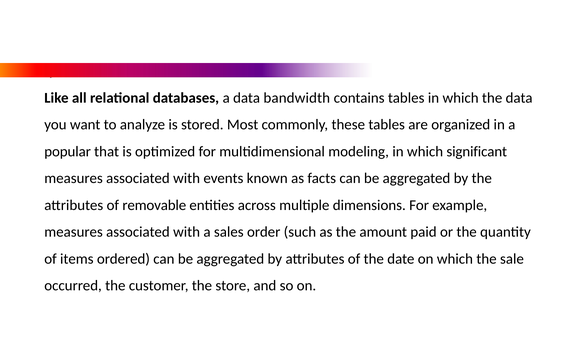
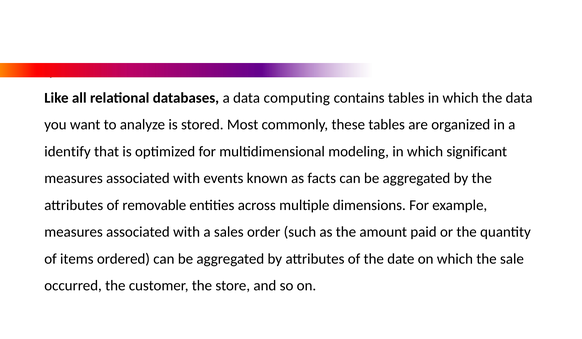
bandwidth: bandwidth -> computing (297, 98)
popular: popular -> identify (68, 152)
